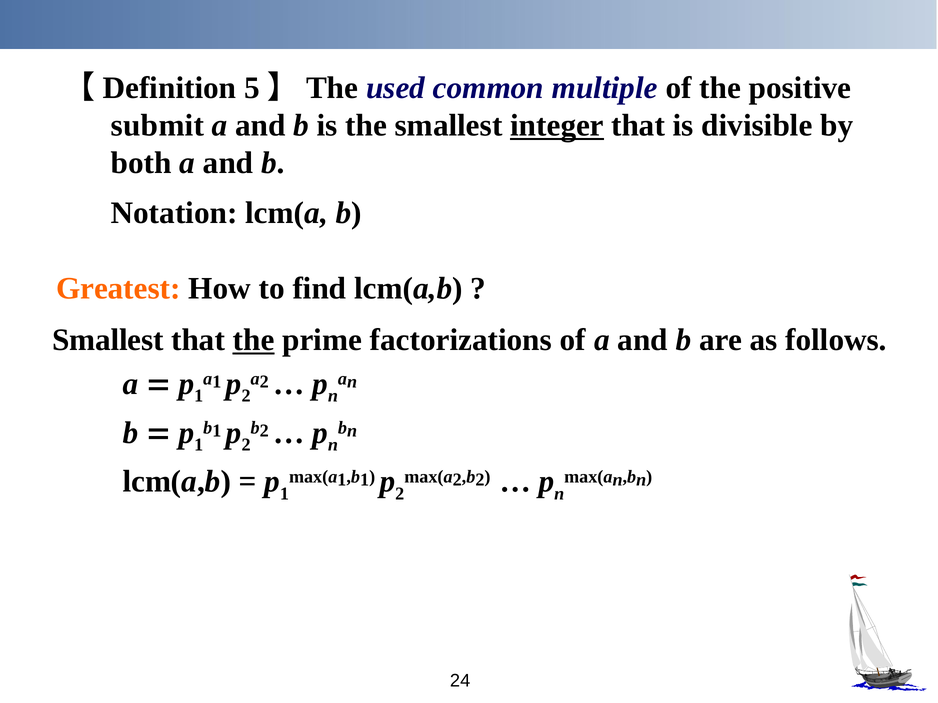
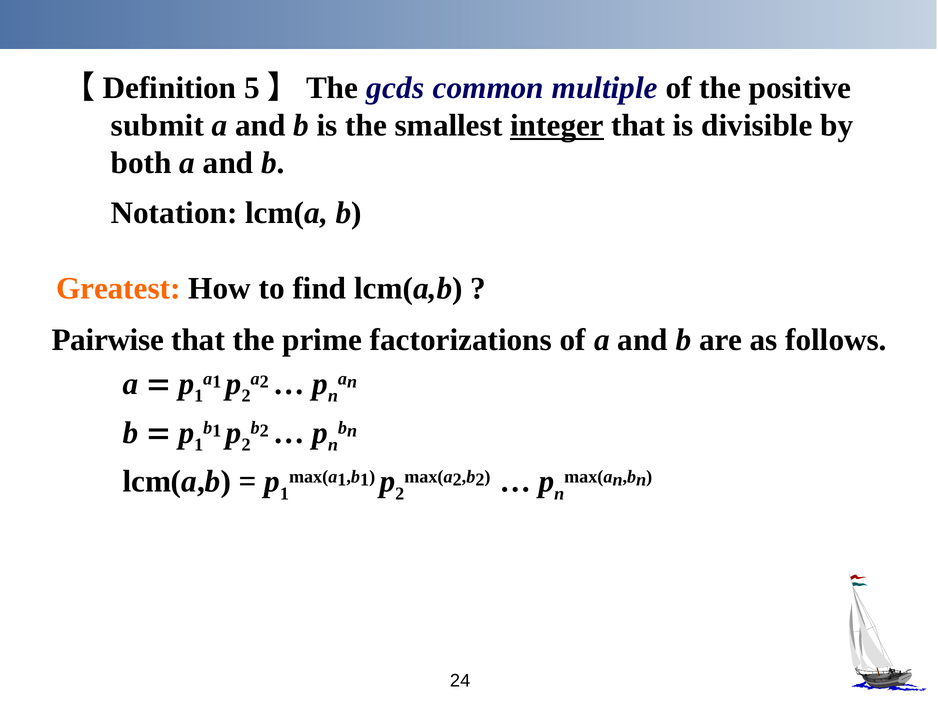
used: used -> gcds (395, 88)
Smallest: Smallest -> Pairwise (108, 340)
the underline: present -> none (254, 340)
